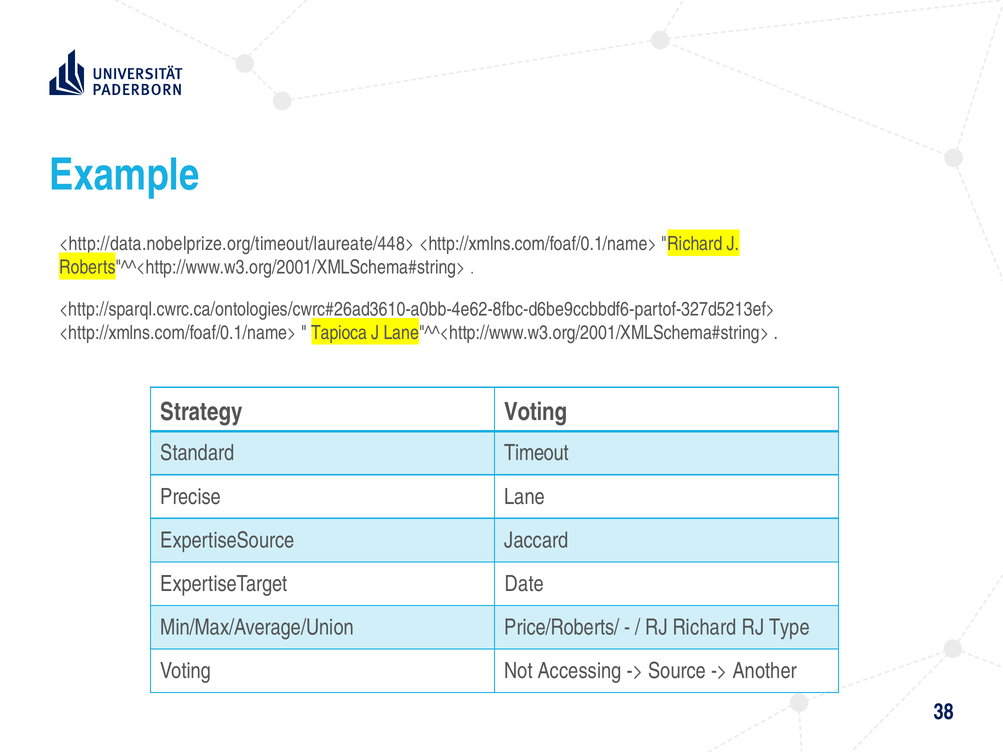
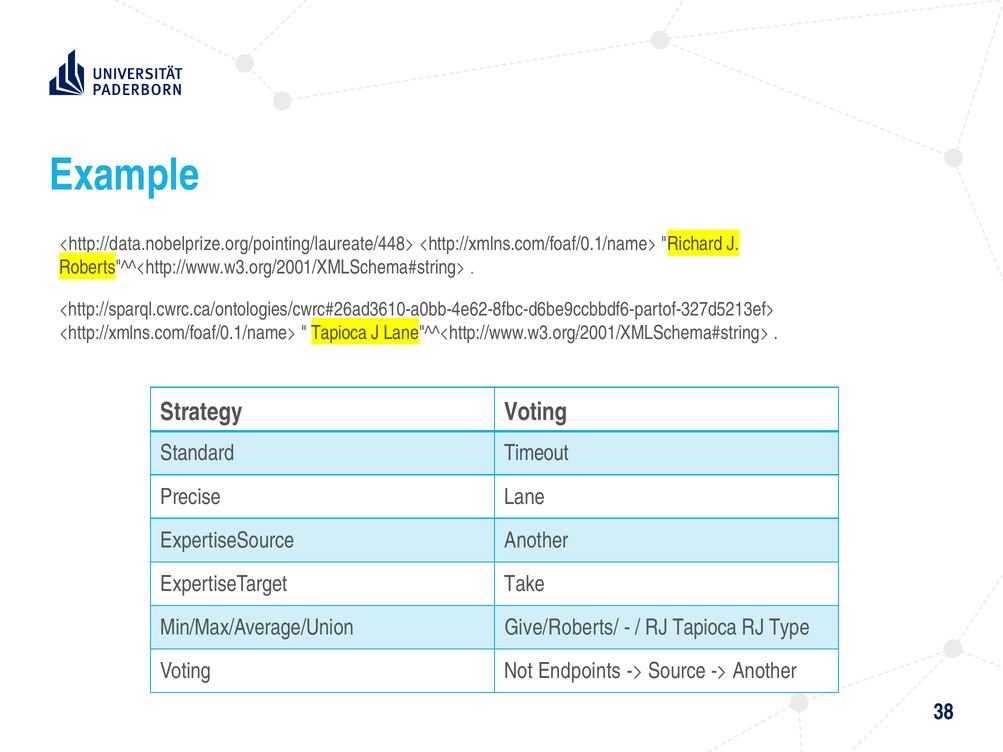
<http://data.nobelprize.org/timeout/laureate/448>: <http://data.nobelprize.org/timeout/laureate/448> -> <http://data.nobelprize.org/pointing/laureate/448> (237, 244)
ExpertiseSource Jaccard: Jaccard -> Another (536, 540)
Date: Date -> Take (525, 584)
Price/Roberts/: Price/Roberts/ -> Give/Roberts/ (562, 628)
RJ Richard: Richard -> Tapioca (705, 628)
Accessing: Accessing -> Endpoints (580, 671)
